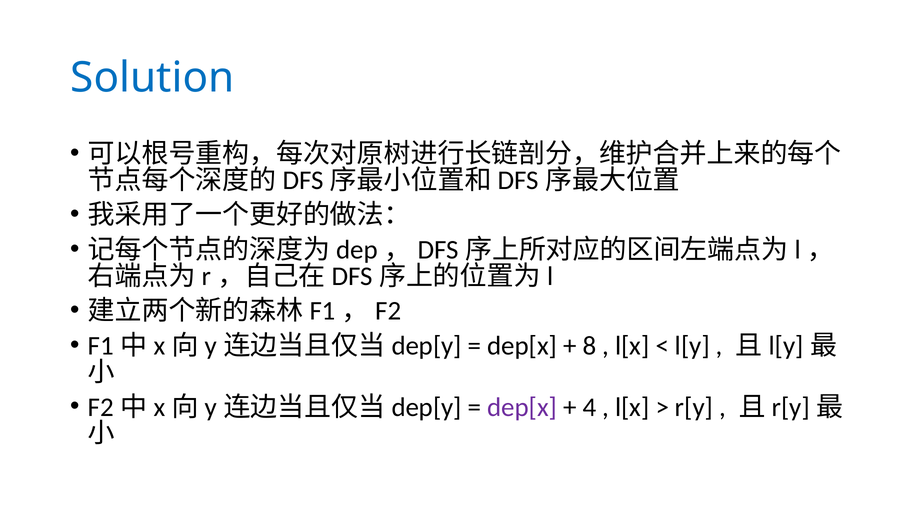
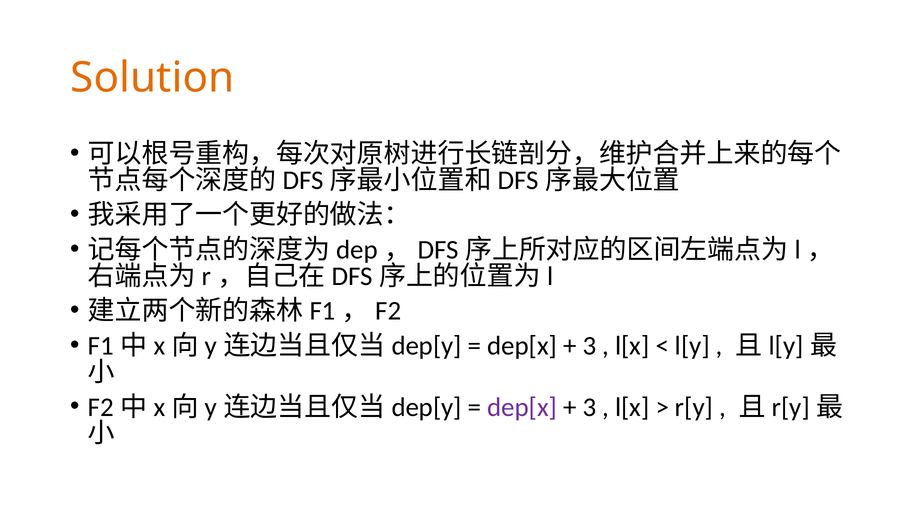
Solution colour: blue -> orange (152, 78)
8: 8 -> 3 (589, 346)
4: 4 -> 3 (589, 407)
